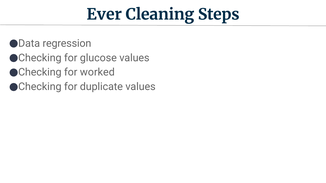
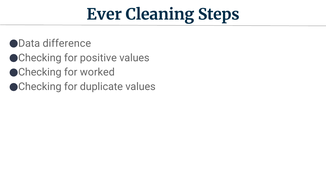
regression: regression -> difference (67, 43)
glucose: glucose -> positive (98, 58)
